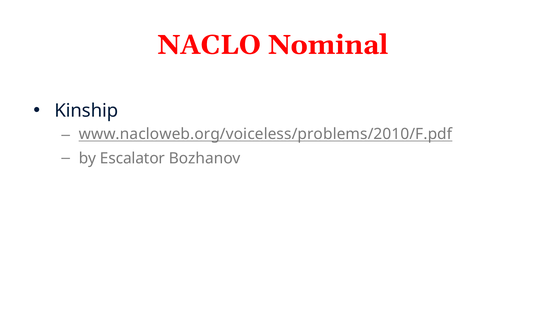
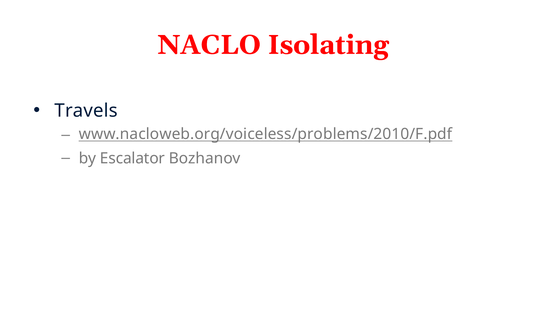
Nominal: Nominal -> Isolating (328, 45)
Kinship: Kinship -> Travels (86, 111)
